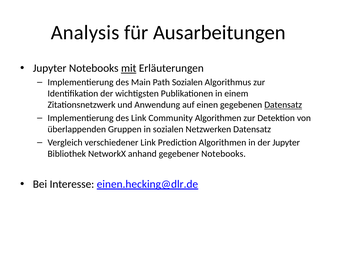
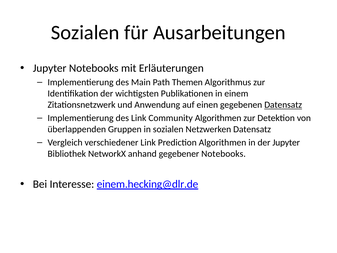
Analysis: Analysis -> Sozialen (85, 33)
mit underline: present -> none (129, 68)
Path Sozialen: Sozialen -> Themen (187, 82)
einen.hecking@dlr.de: einen.hecking@dlr.de -> einem.hecking@dlr.de (148, 184)
